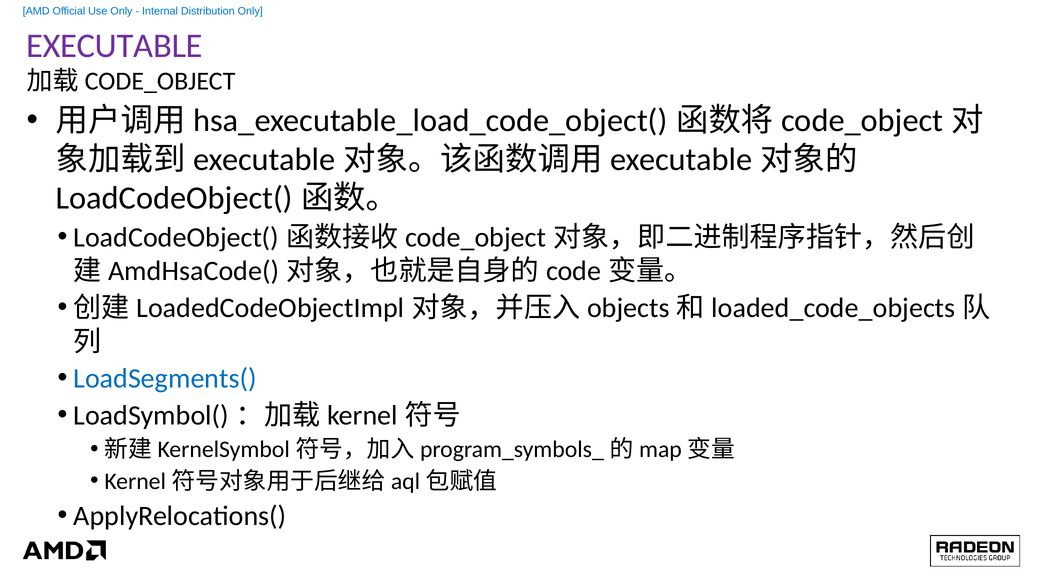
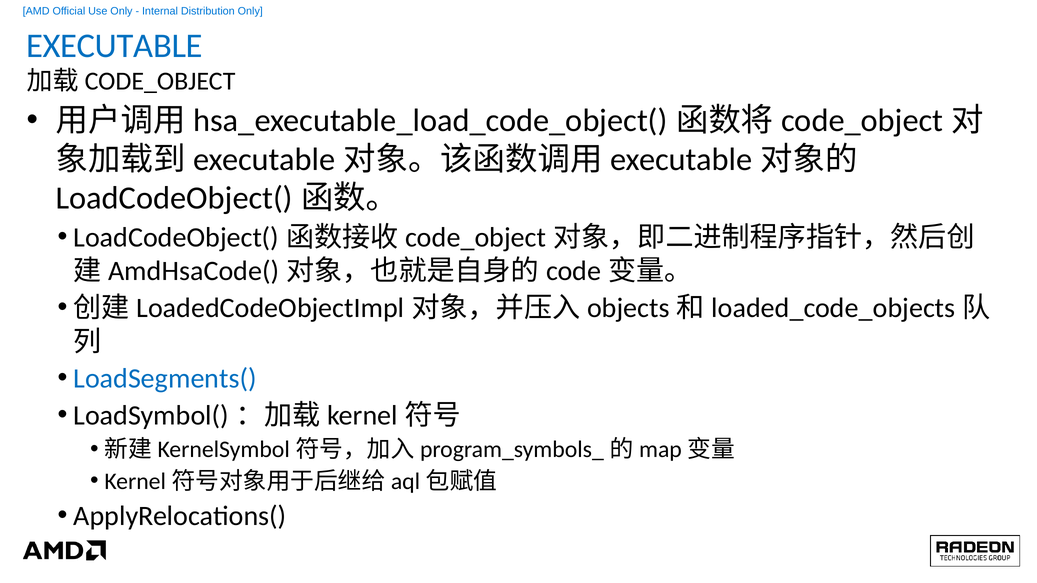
EXECUTABLE colour: purple -> blue (114, 46)
